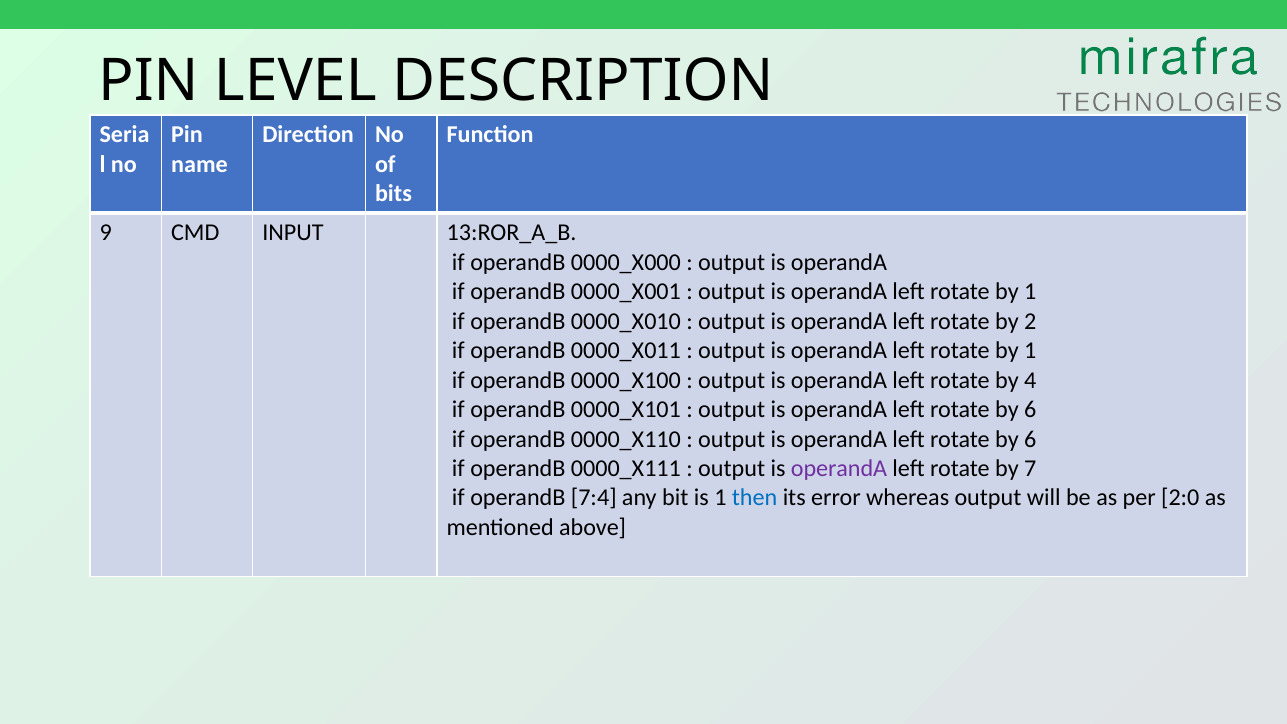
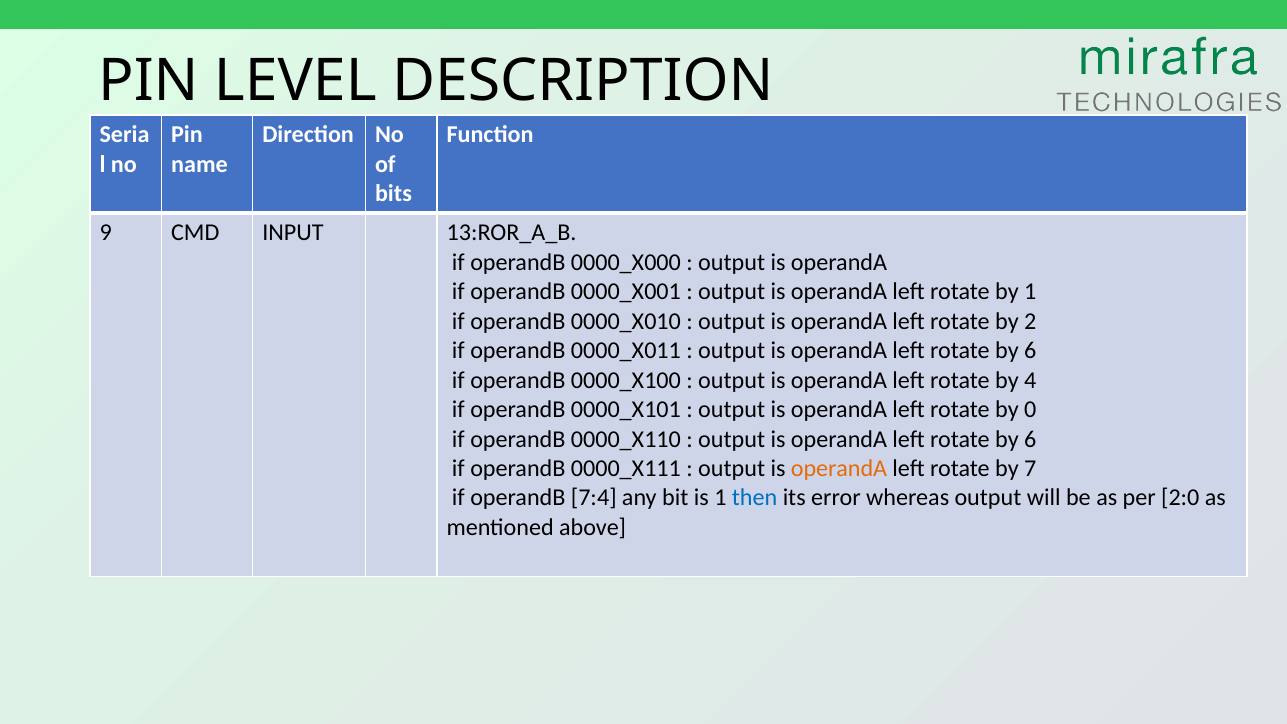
1: 1 -> 6 (1030, 351)
6: 6 -> 0 (1030, 410)
operandA colour: purple -> orange (839, 469)
